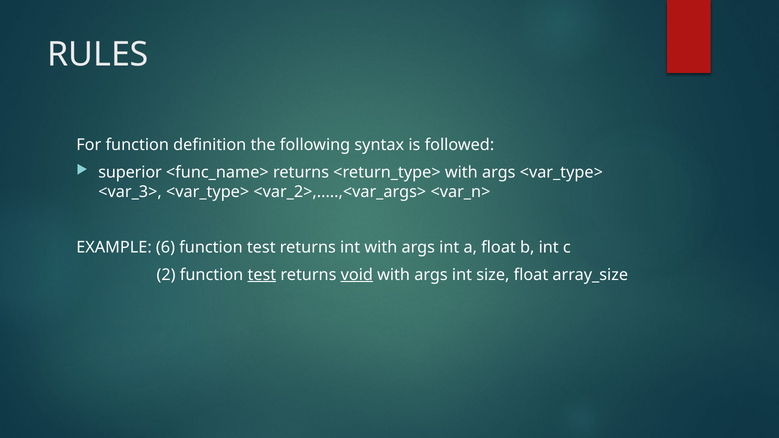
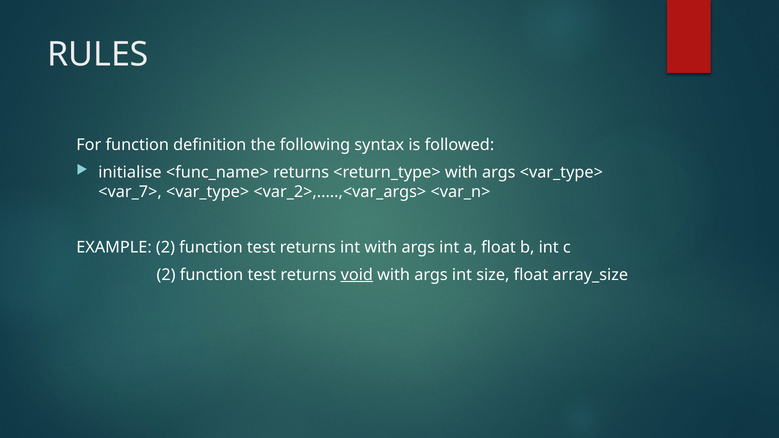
superior: superior -> initialise (130, 173)
<var_3>: <var_3> -> <var_7> (130, 192)
EXAMPLE 6: 6 -> 2 (165, 247)
test underline: present -> none (262, 275)
